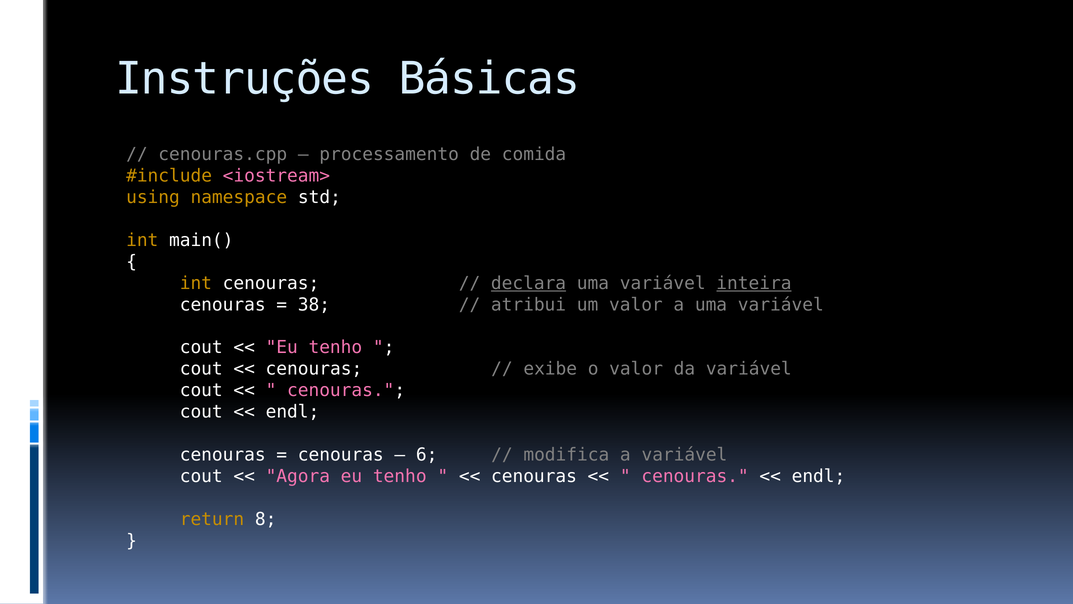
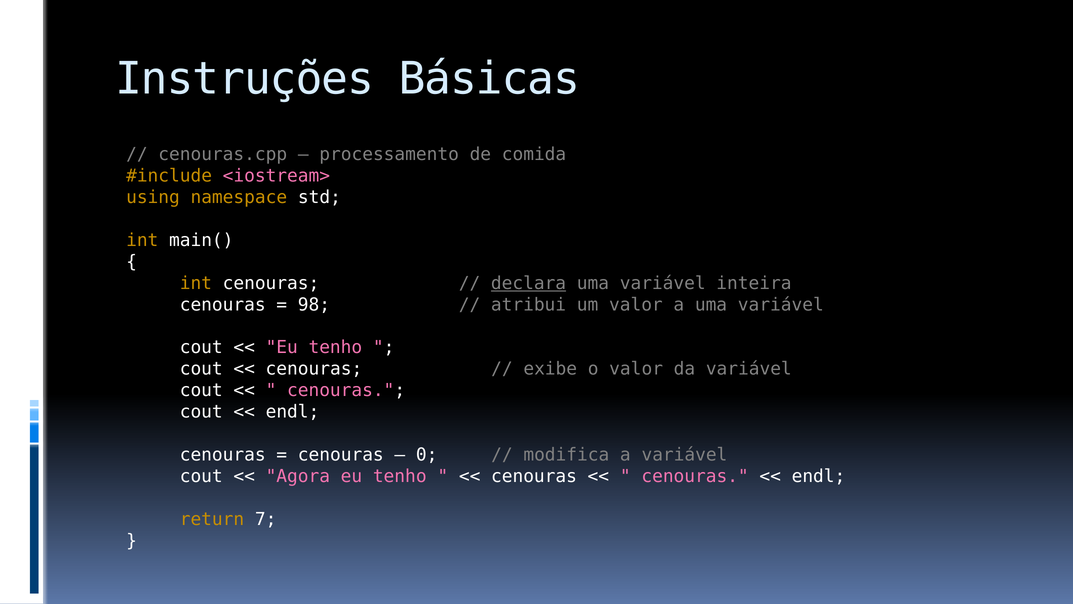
inteira underline: present -> none (754, 283)
38: 38 -> 98 (314, 304)
6: 6 -> 0 (427, 455)
8: 8 -> 7 (266, 519)
